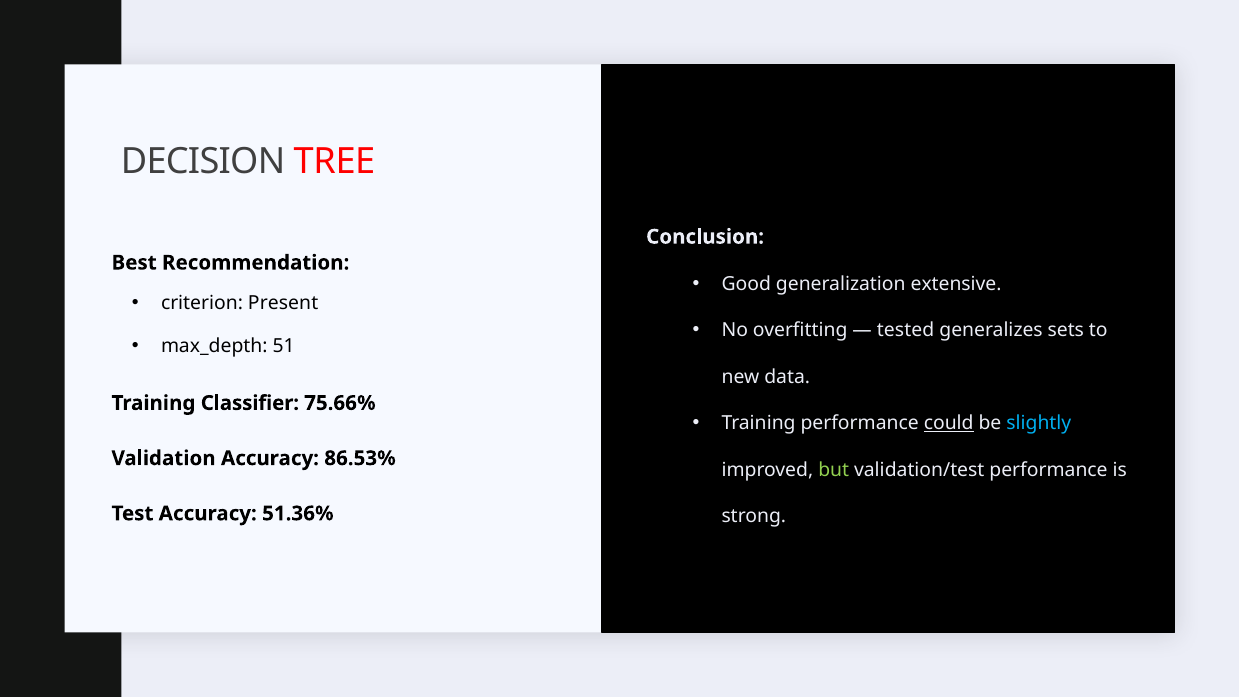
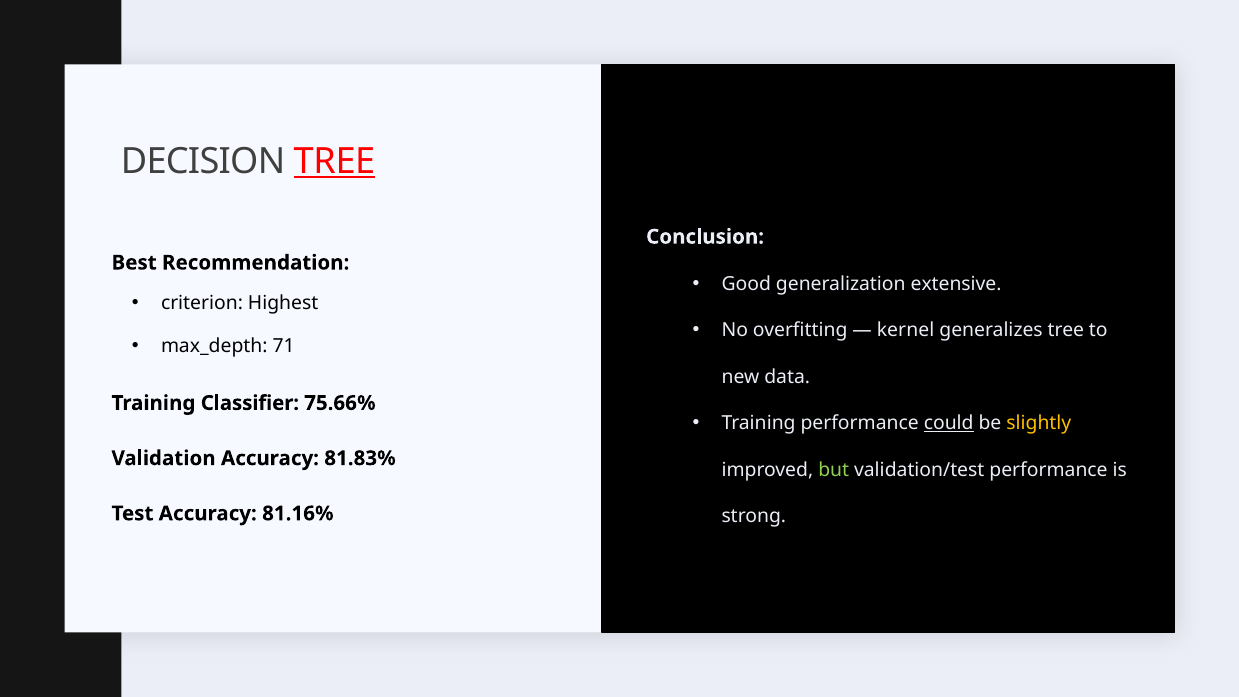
TREE underline: none -> present (334, 161)
Present: Present -> Highest (283, 303)
tested: tested -> kernel (906, 330)
generalizes sets: sets -> tree (1066, 330)
51: 51 -> 71 (284, 346)
slightly colour: light blue -> yellow (1039, 423)
86.53%: 86.53% -> 81.83% (360, 458)
51.36%: 51.36% -> 81.16% (298, 513)
